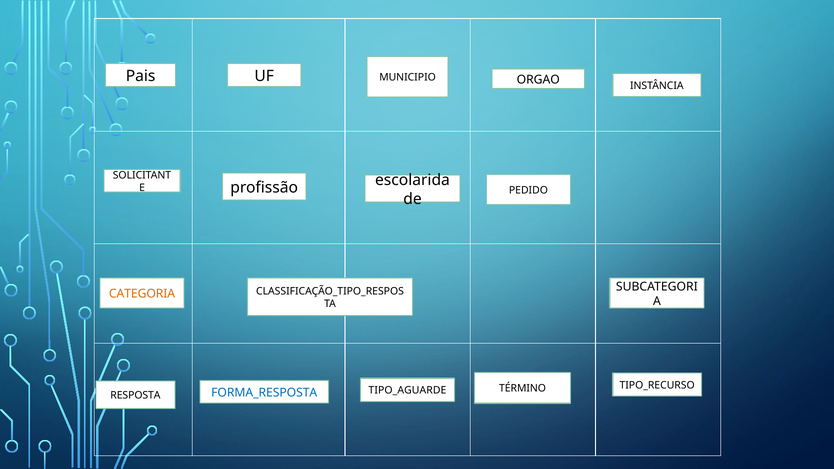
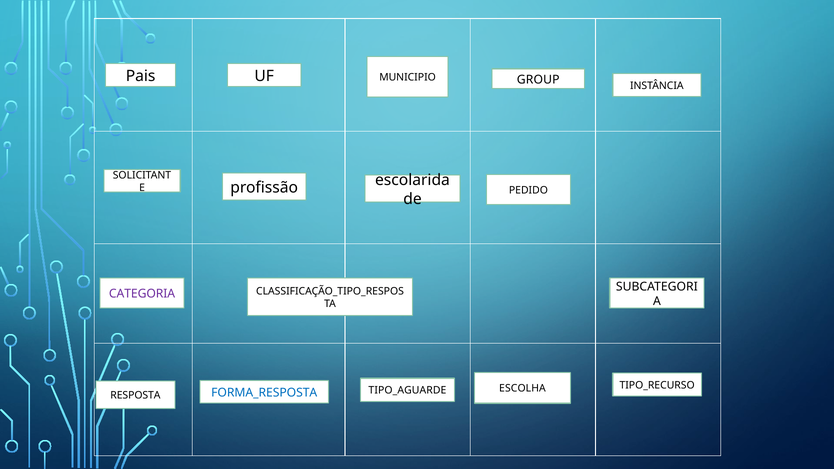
ORGAO: ORGAO -> GROUP (538, 80)
CATEGORIA colour: orange -> purple (142, 294)
TÉRMINO: TÉRMINO -> ESCOLHA (522, 389)
